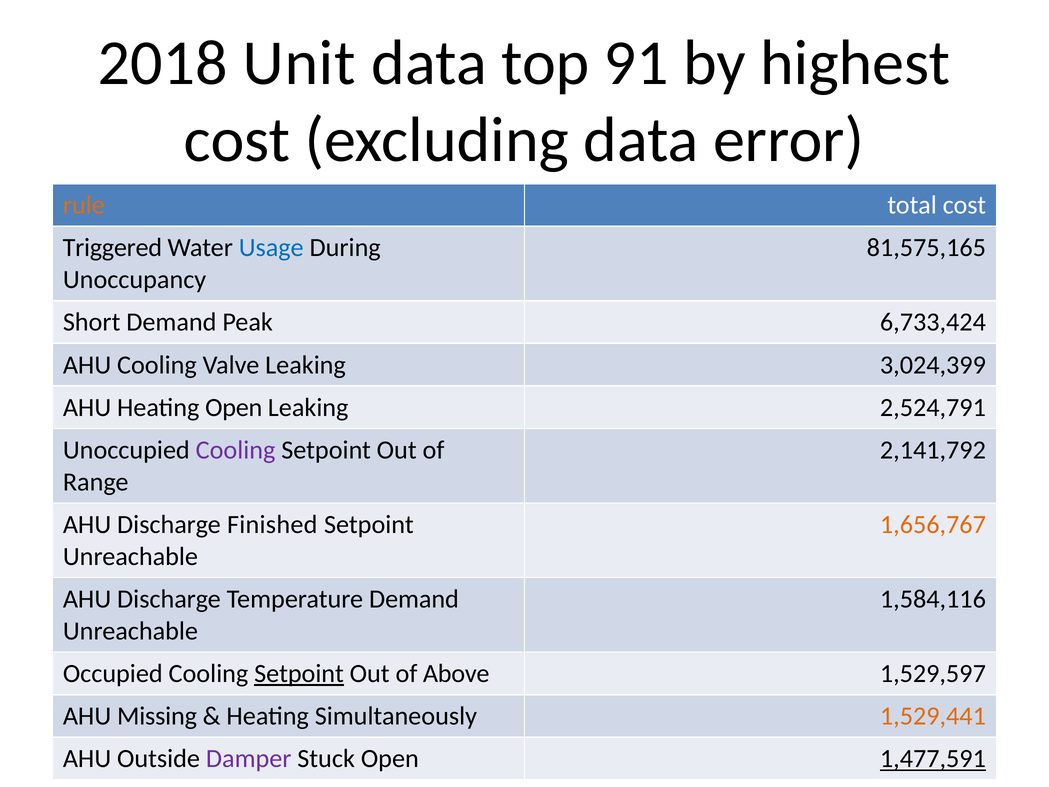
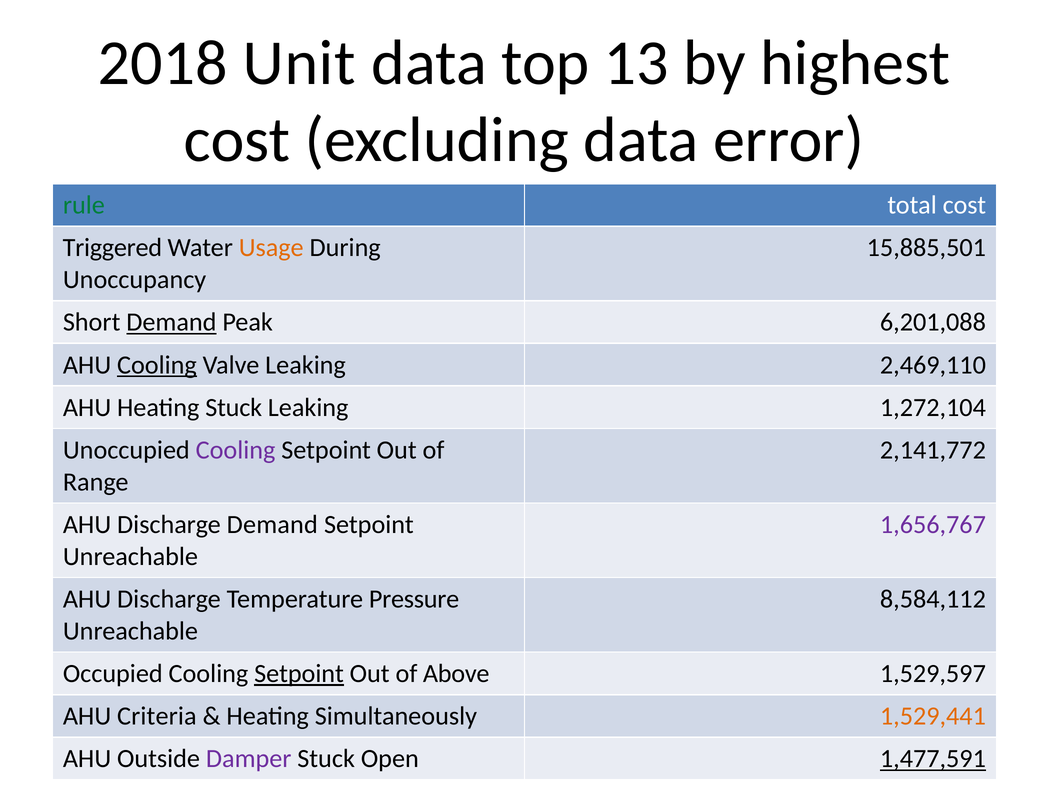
91: 91 -> 13 (636, 63)
rule colour: orange -> green (84, 205)
Usage colour: blue -> orange (271, 248)
81,575,165: 81,575,165 -> 15,885,501 (926, 248)
Demand underline: none -> present (171, 322)
6,733,424: 6,733,424 -> 6,201,088 (933, 322)
Cooling underline: none -> present (157, 365)
3,024,399: 3,024,399 -> 2,469,110 (933, 365)
Heating Open: Open -> Stuck (234, 407)
2,524,791: 2,524,791 -> 1,272,104 (933, 407)
2,141,792: 2,141,792 -> 2,141,772 (933, 450)
Discharge Finished: Finished -> Demand (272, 524)
1,656,767 colour: orange -> purple (933, 524)
Temperature Demand: Demand -> Pressure (414, 599)
1,584,116: 1,584,116 -> 8,584,112 (933, 599)
Missing: Missing -> Criteria (157, 716)
